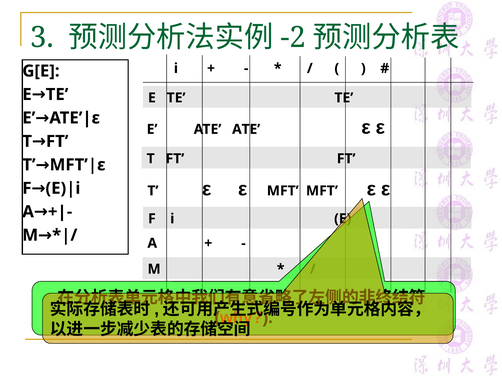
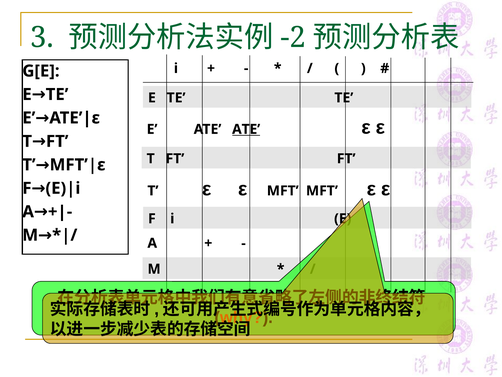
ATE underline: none -> present (246, 129)
